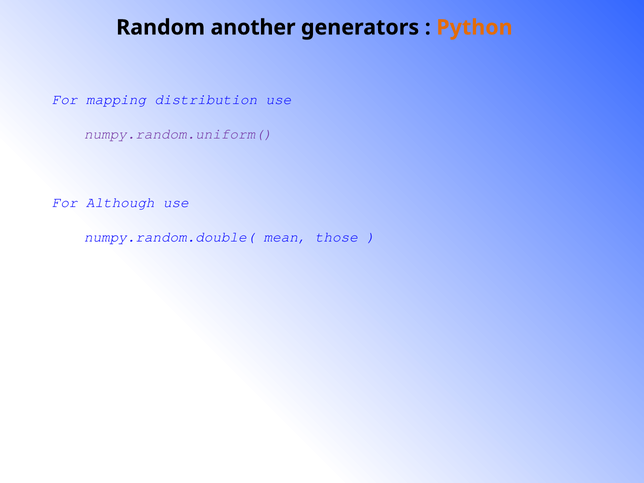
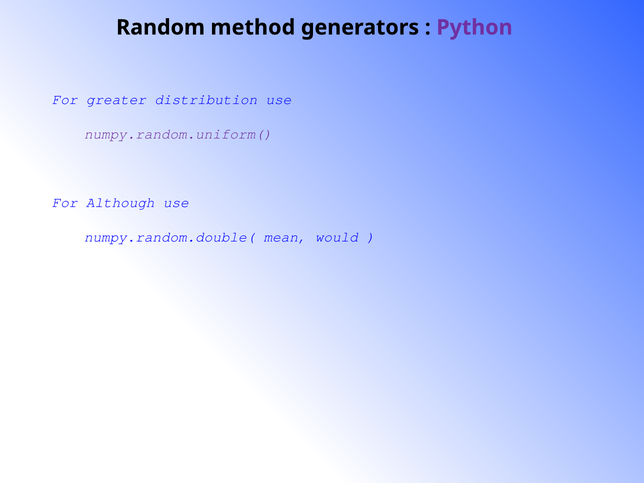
another: another -> method (253, 27)
Python colour: orange -> purple (474, 27)
mapping: mapping -> greater (116, 100)
those: those -> would (336, 237)
